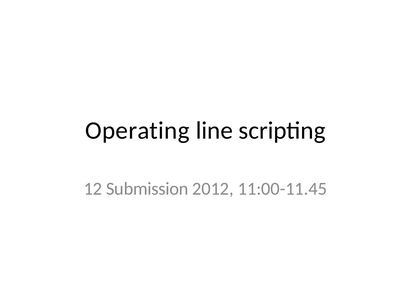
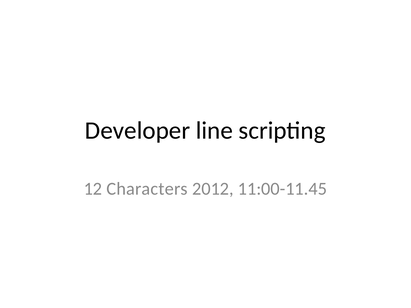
Operating: Operating -> Developer (138, 131)
Submission: Submission -> Characters (147, 189)
